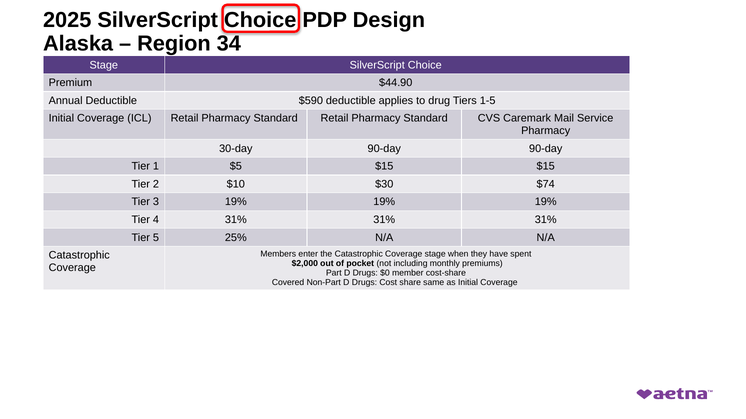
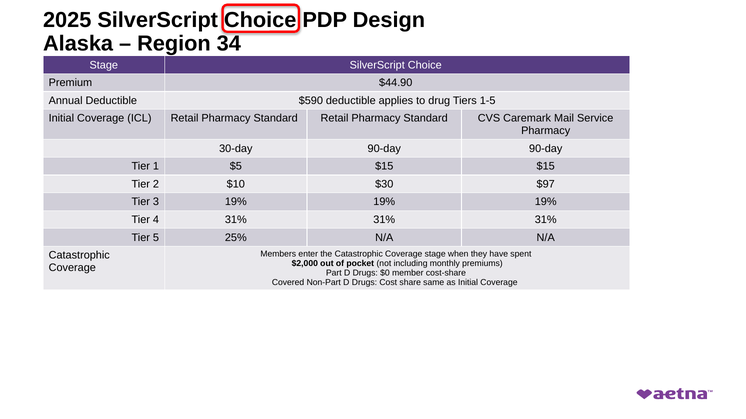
$74: $74 -> $97 (546, 184)
